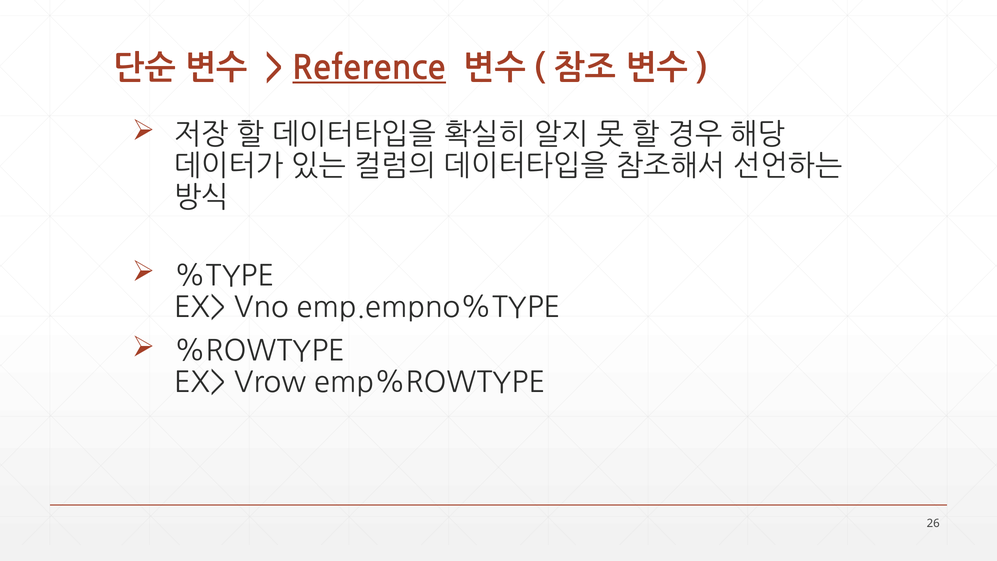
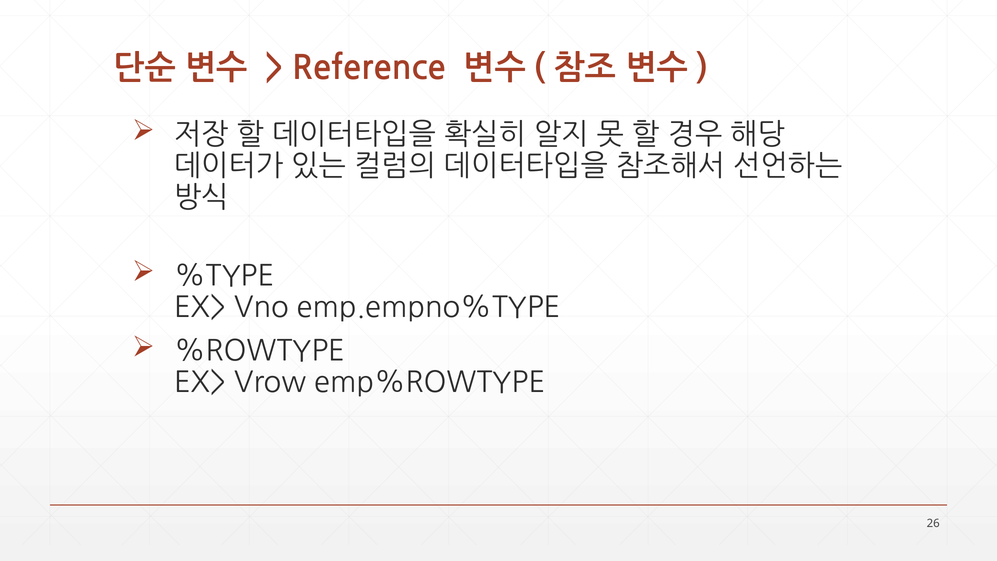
Reference underline: present -> none (369, 68)
